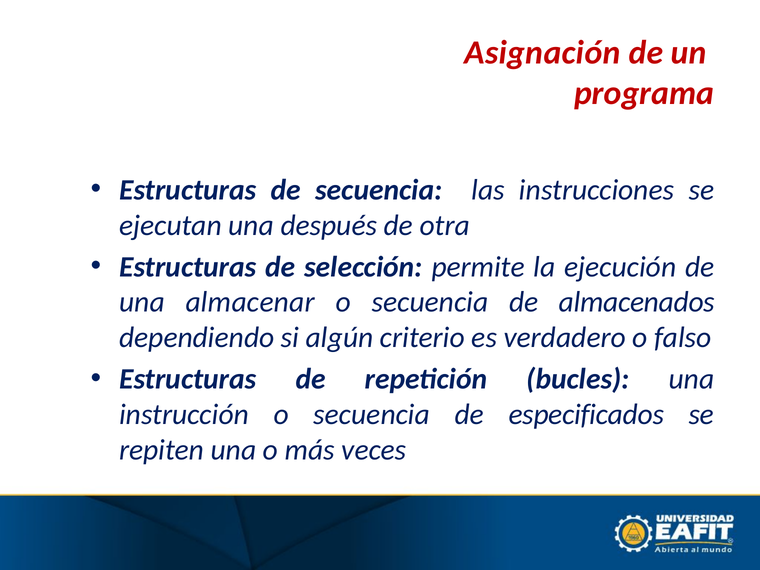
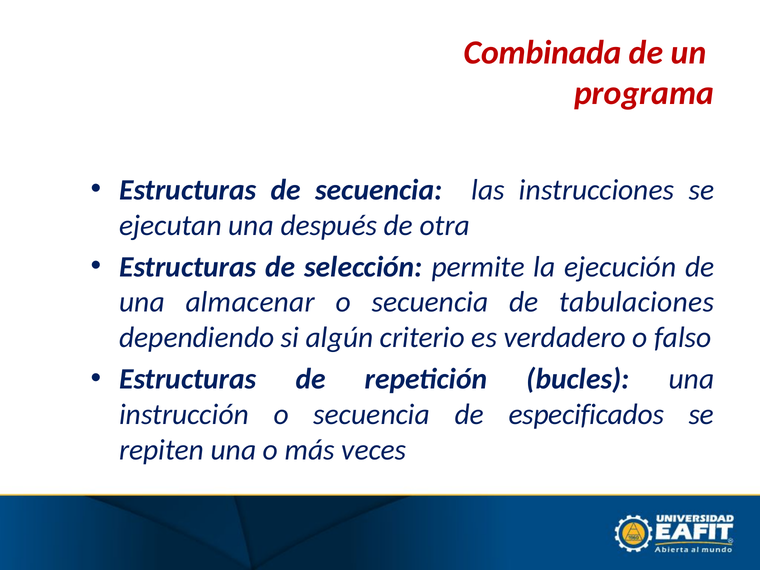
Asignación: Asignación -> Combinada (543, 52)
almacenados: almacenados -> tabulaciones (637, 302)
